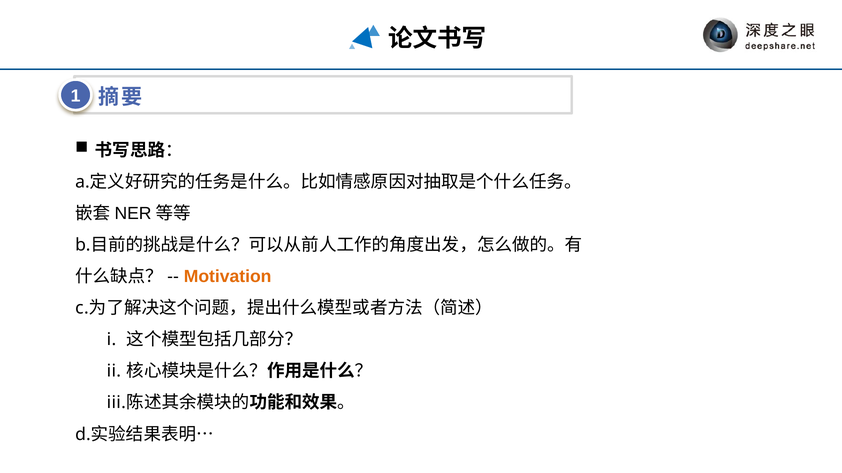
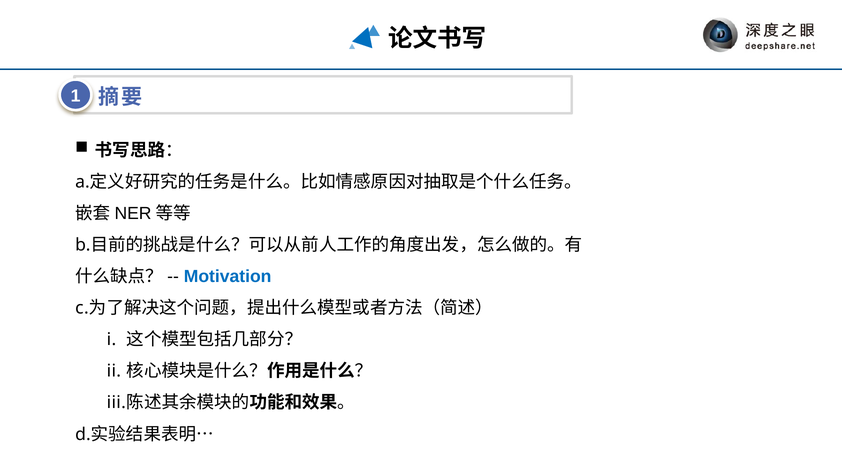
Motivation colour: orange -> blue (228, 277)
